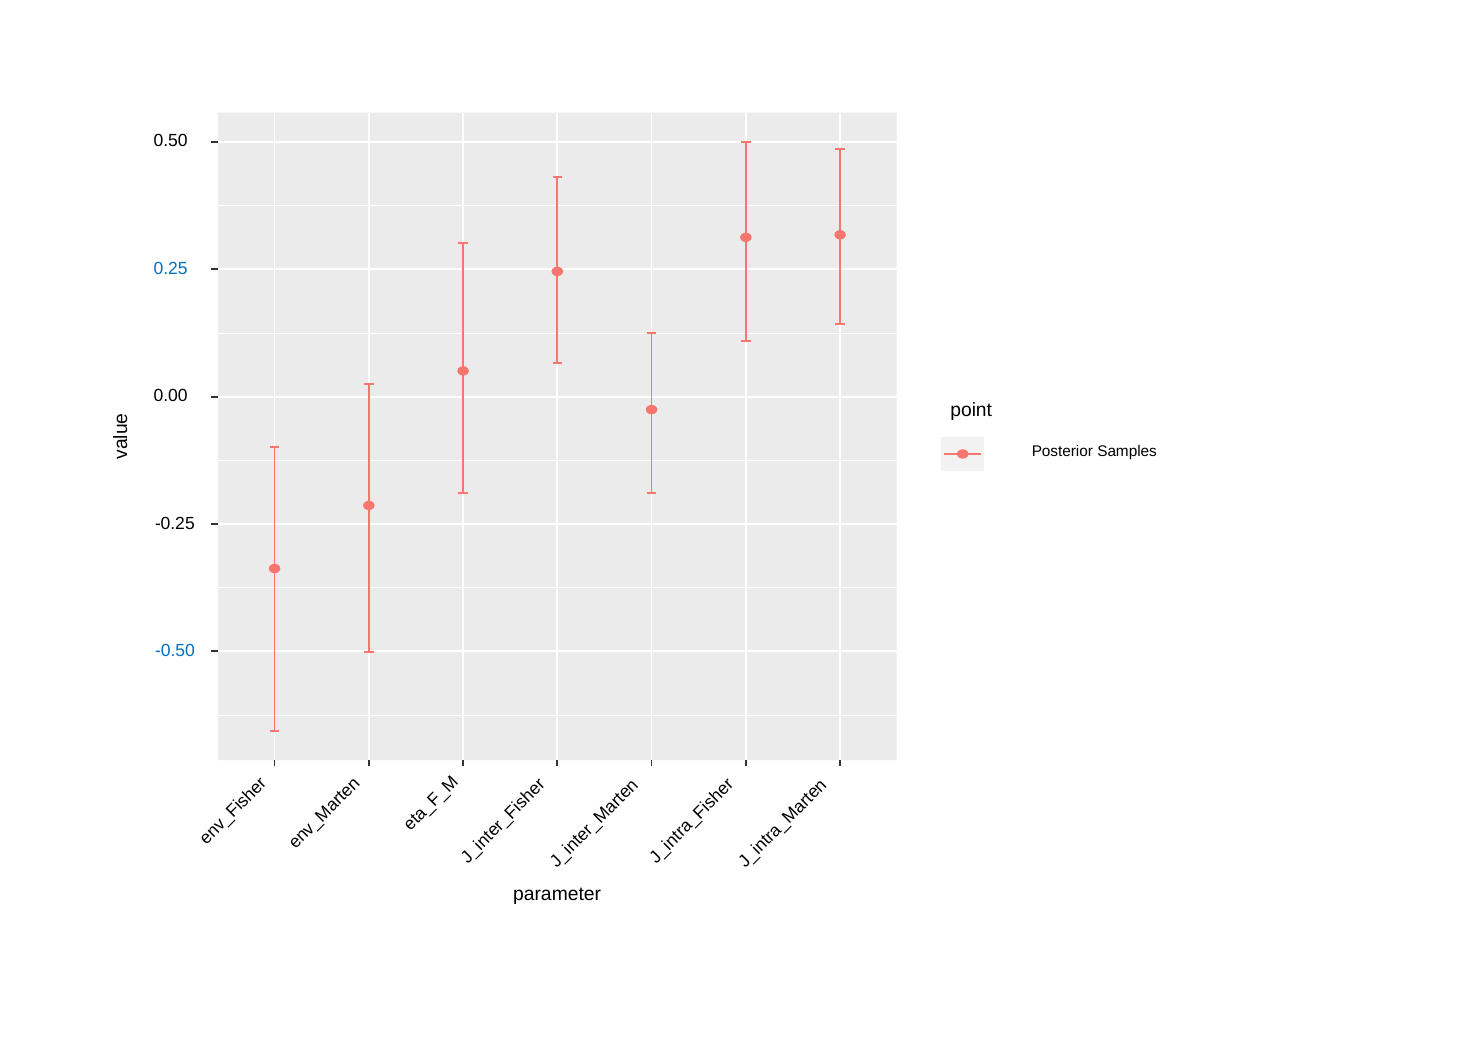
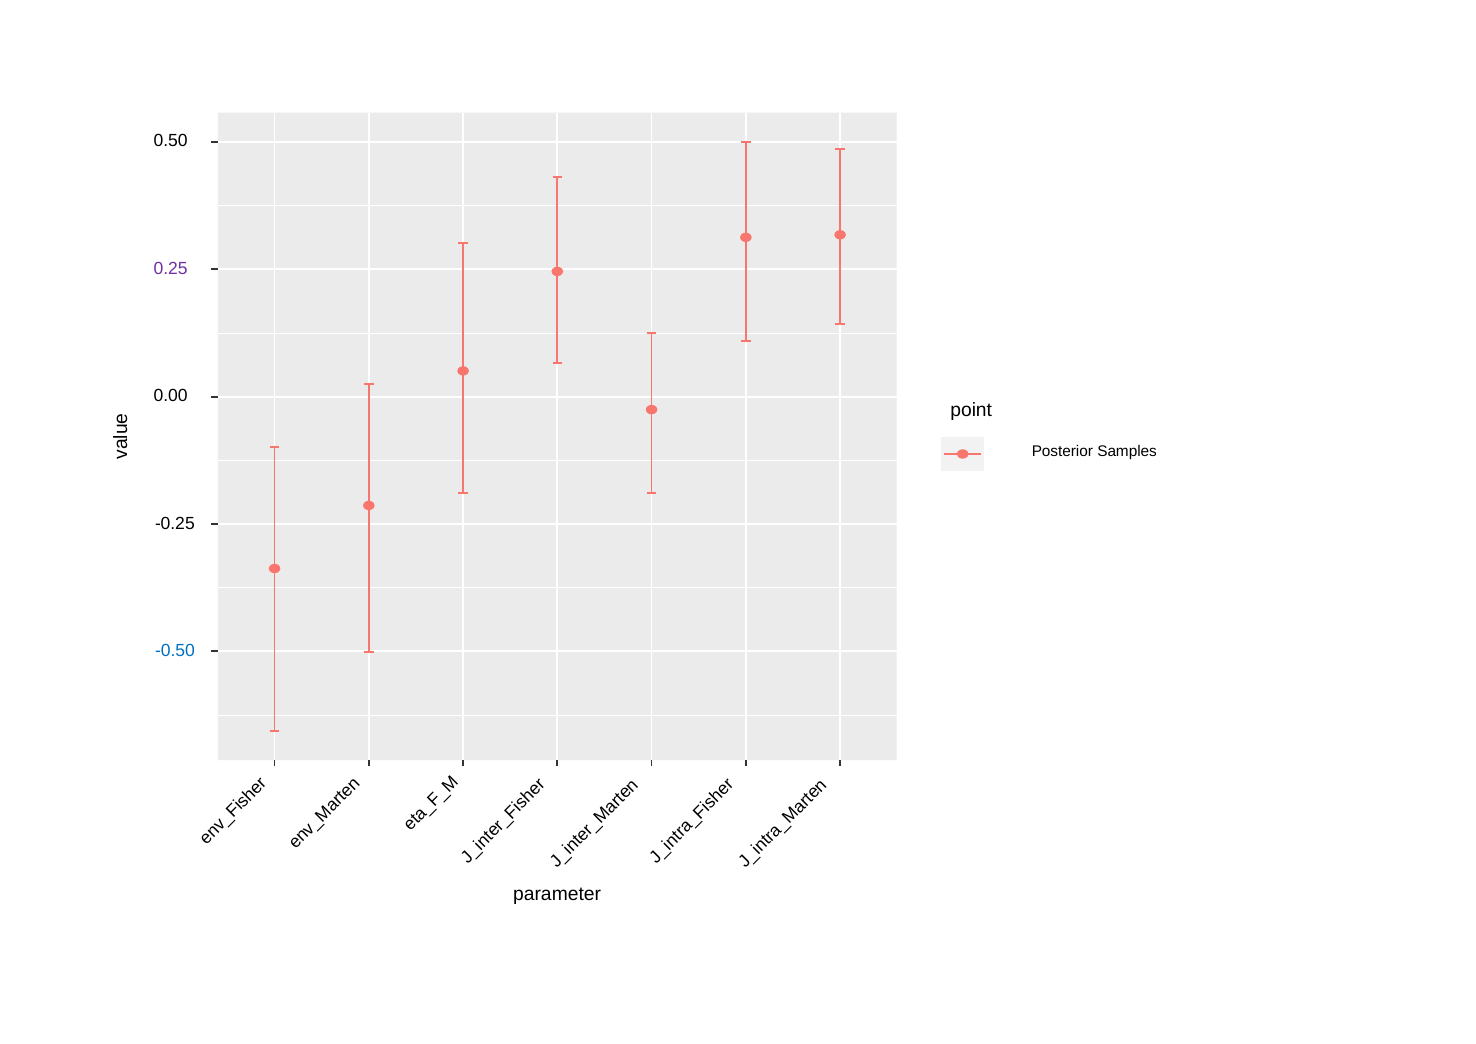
0.25 colour: blue -> purple (171, 268)
